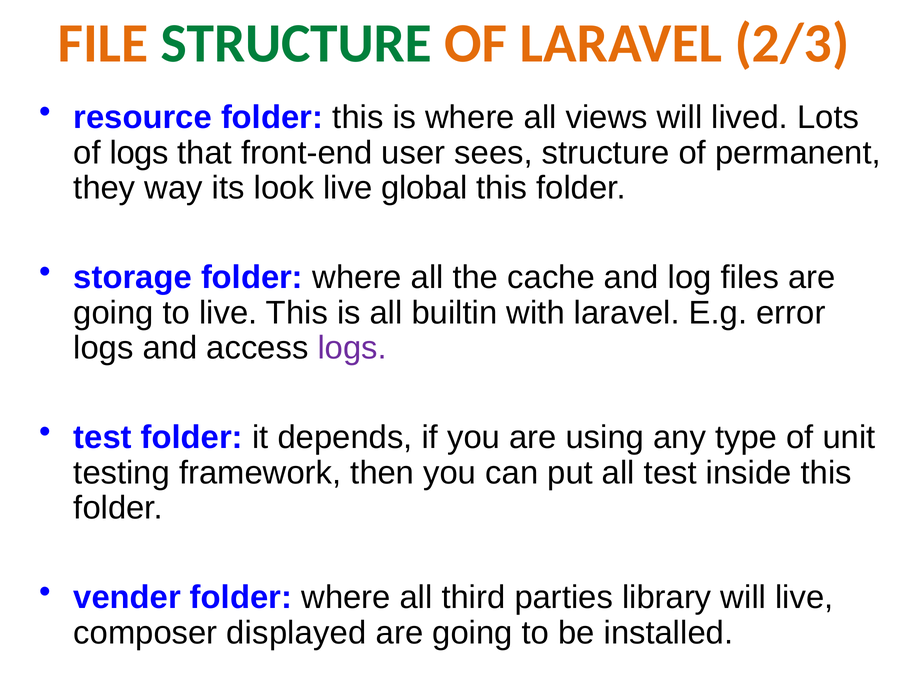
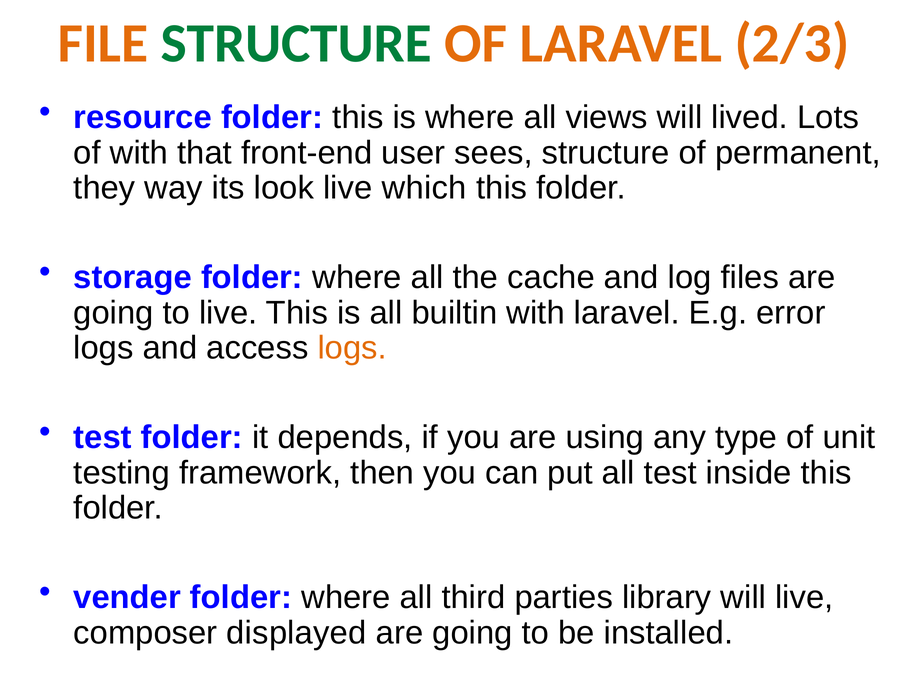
of logs: logs -> with (139, 153)
global: global -> which (424, 188)
logs colour: purple -> orange (352, 348)
